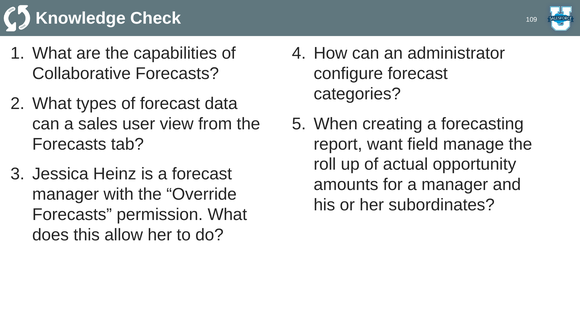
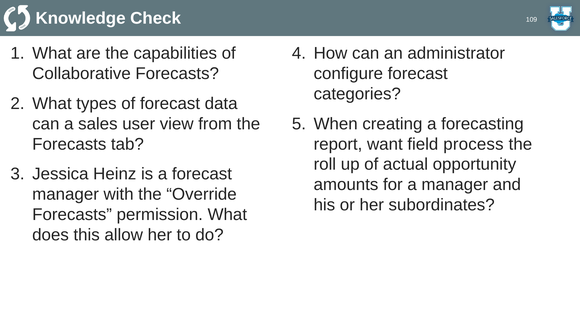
manage: manage -> process (473, 144)
